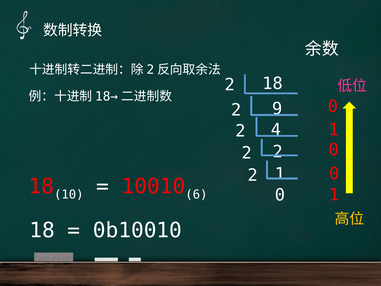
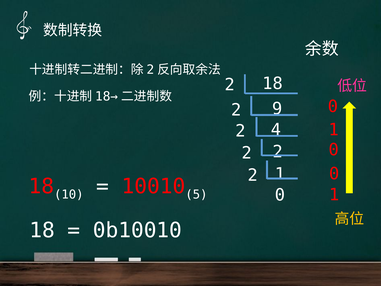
6: 6 -> 5 (196, 194)
